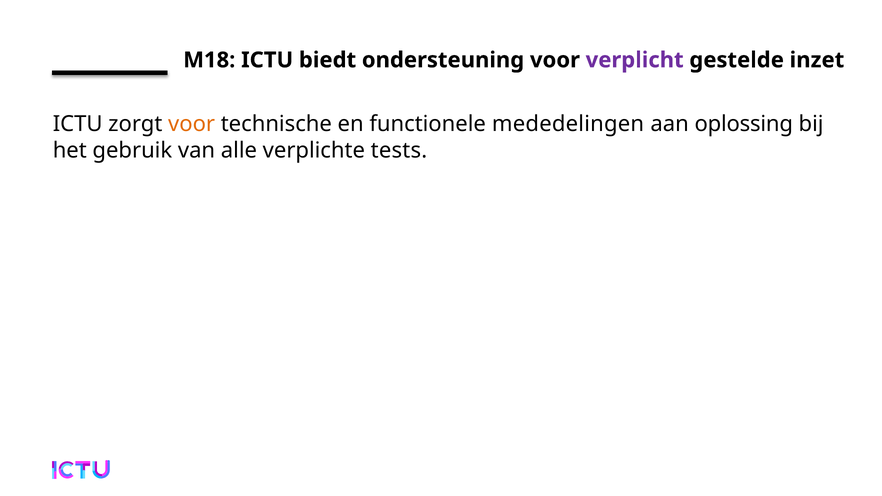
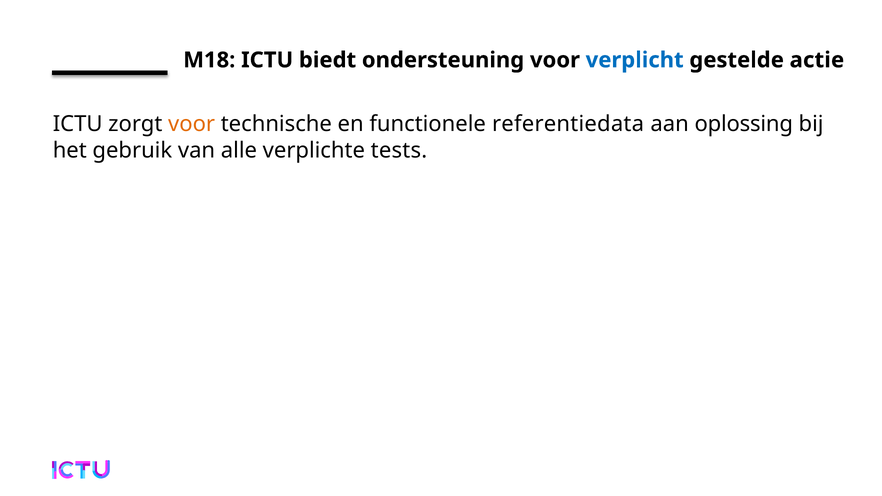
verplicht colour: purple -> blue (635, 60)
inzet: inzet -> actie (817, 60)
mededelingen: mededelingen -> referentiedata (568, 124)
